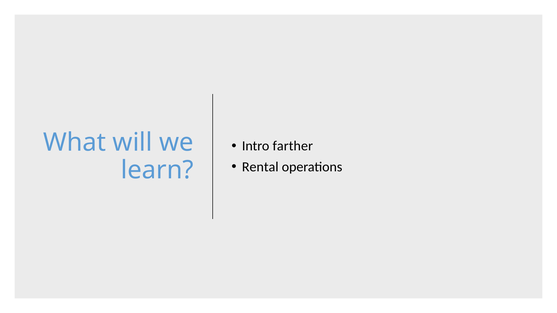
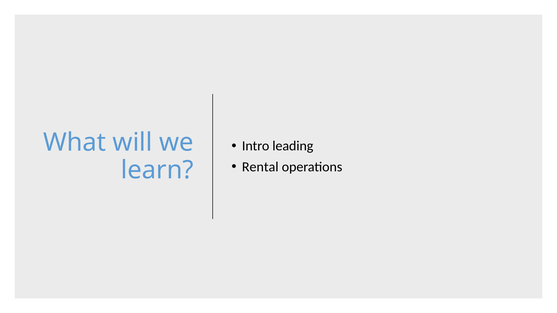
farther: farther -> leading (293, 146)
